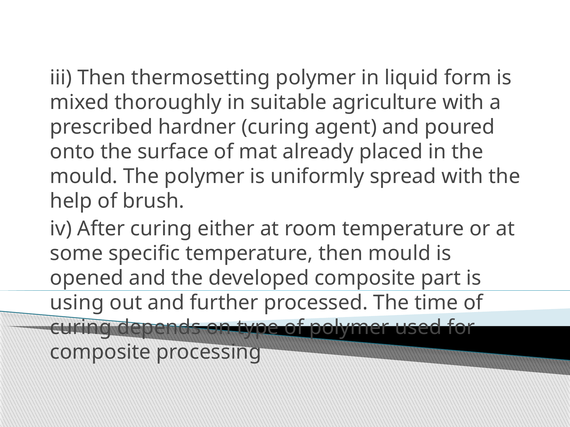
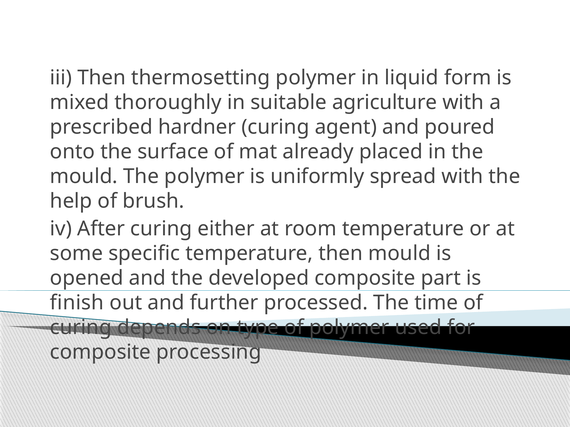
using: using -> finish (77, 303)
